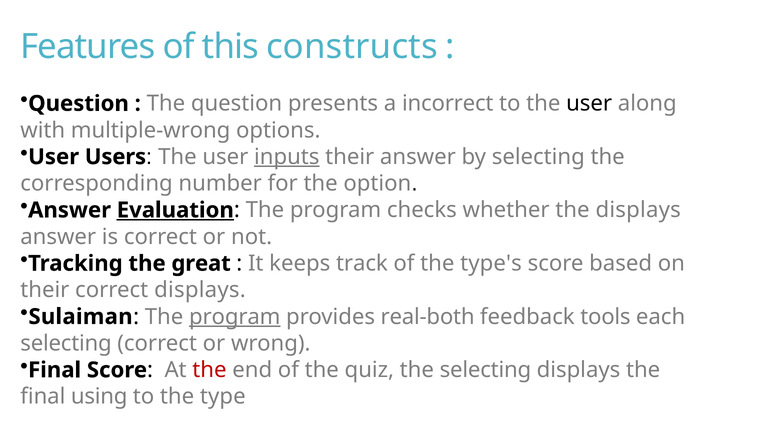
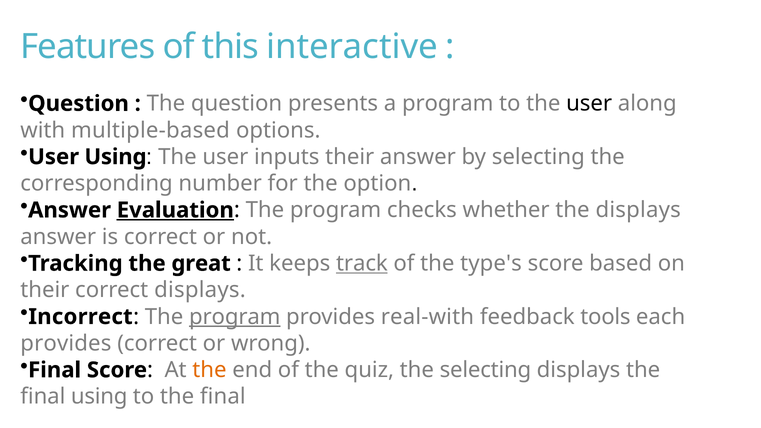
constructs: constructs -> interactive (352, 47)
a incorrect: incorrect -> program (448, 104)
multiple-wrong: multiple-wrong -> multiple-based (150, 130)
User Users: Users -> Using (115, 157)
inputs underline: present -> none (287, 157)
track underline: none -> present (362, 263)
Sulaiman: Sulaiman -> Incorrect (81, 317)
real-both: real-both -> real-with (427, 317)
selecting: selecting -> provides (66, 343)
the colour: red -> orange (209, 370)
to the type: type -> final (223, 397)
